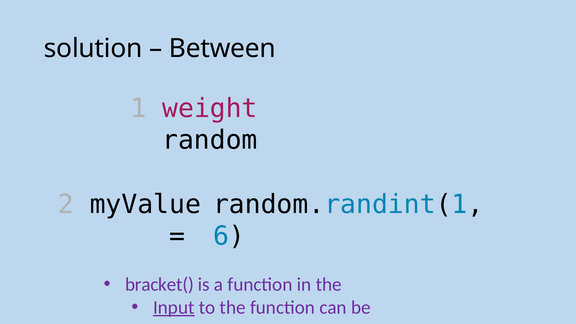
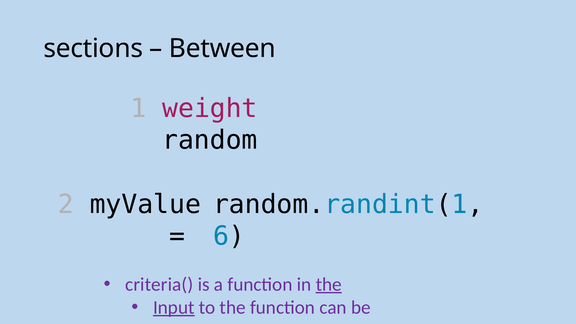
solution: solution -> sections (93, 48)
bracket(: bracket( -> criteria( (159, 284)
the underline: none -> present (329, 284)
